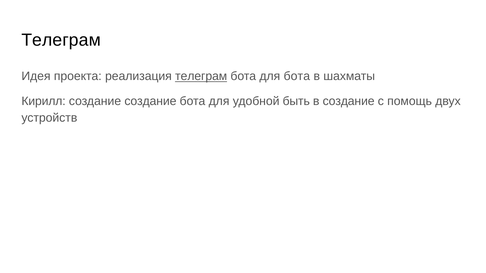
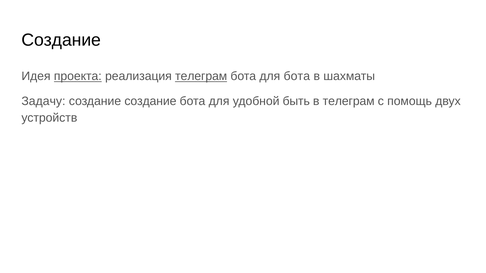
Телеграм: Телеграм -> Создание (61, 40)
проекта underline: none -> present (78, 76)
Кирилл: Кирилл -> Задачу (43, 101)
в создание: создание -> телеграм (349, 101)
